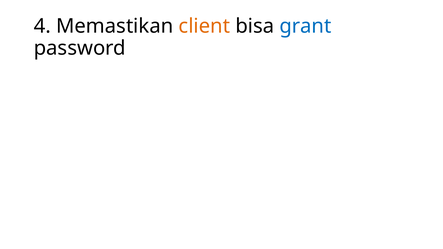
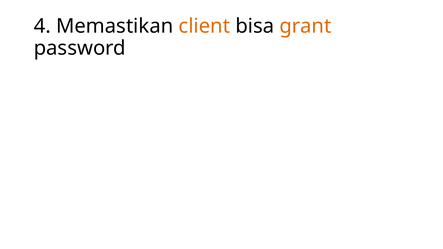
grant colour: blue -> orange (305, 26)
